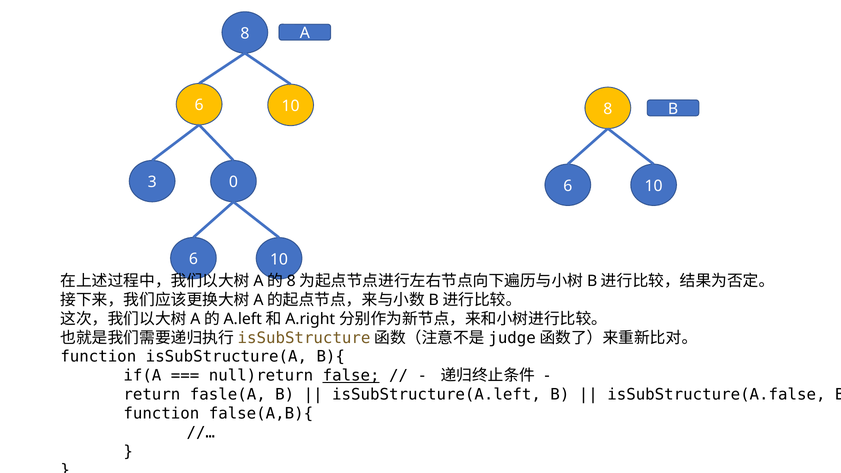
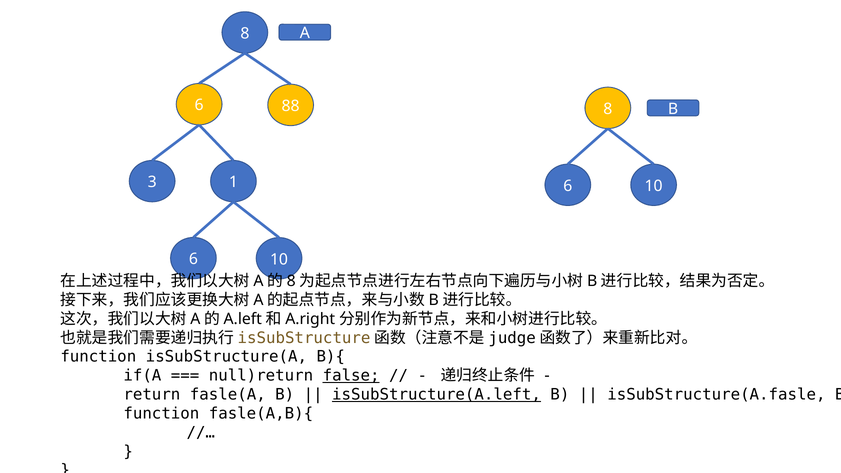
6 10: 10 -> 88 (291, 106)
0: 0 -> 1 (233, 182)
isSubStructure(A.left underline: none -> present (437, 395)
isSubStructure(A.false: isSubStructure(A.false -> isSubStructure(A.fasle (716, 395)
false(A,B){: false(A,B){ -> fasle(A,B){ (261, 414)
